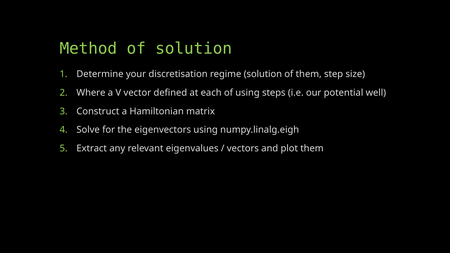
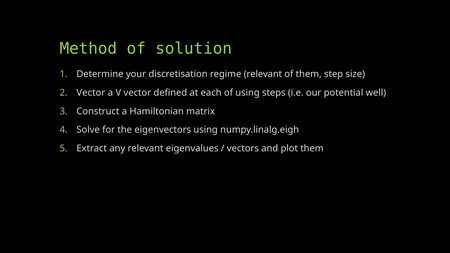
regime solution: solution -> relevant (263, 74)
Where: Where -> Vector (91, 93)
